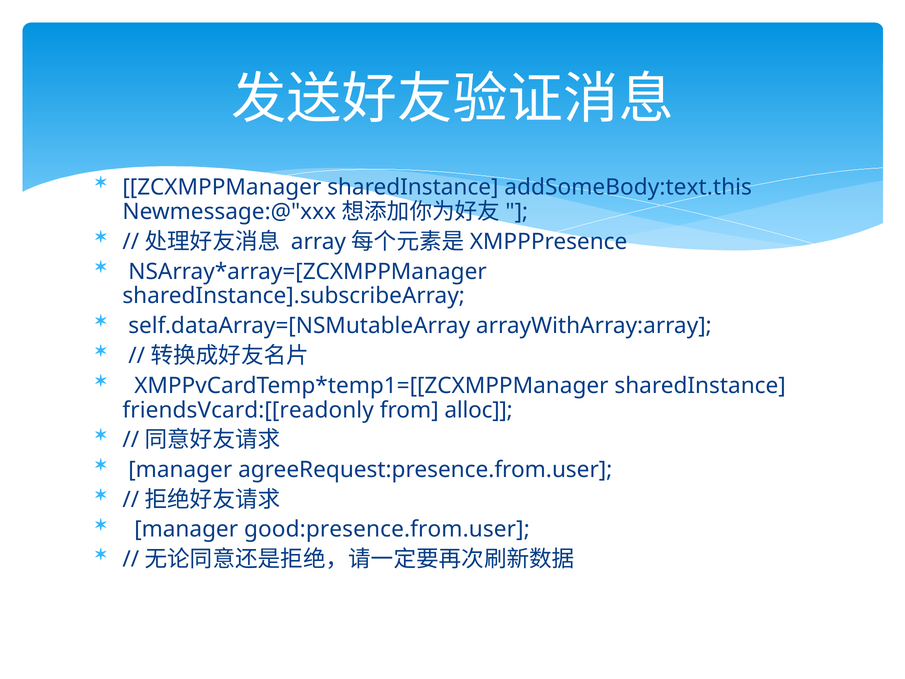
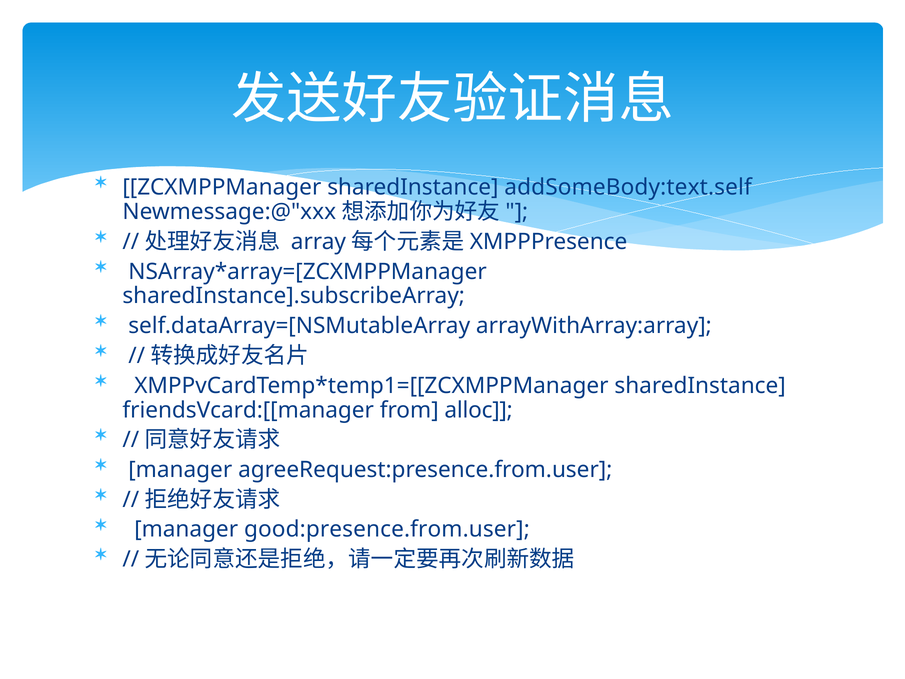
addSomeBody:text.this: addSomeBody:text.this -> addSomeBody:text.self (628, 187)
friendsVcard:[[readonly: friendsVcard:[[readonly -> friendsVcard:[[manager (248, 410)
